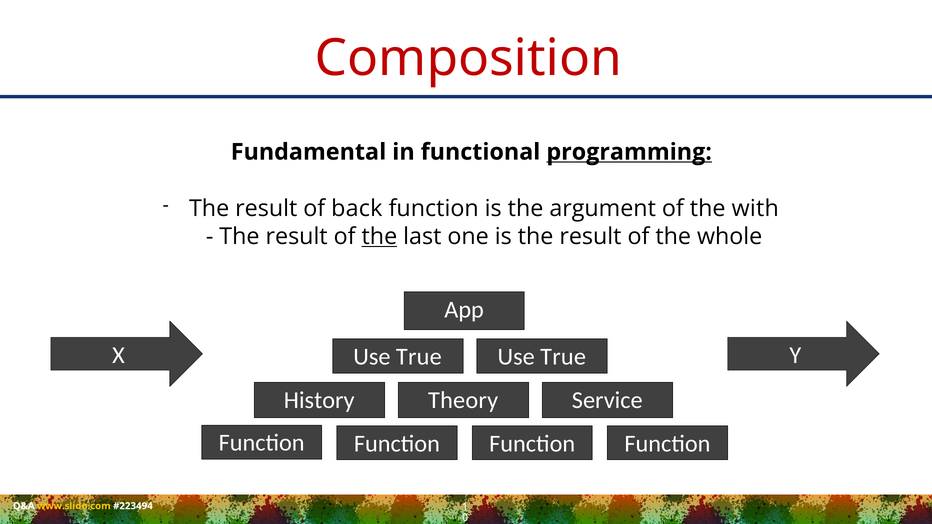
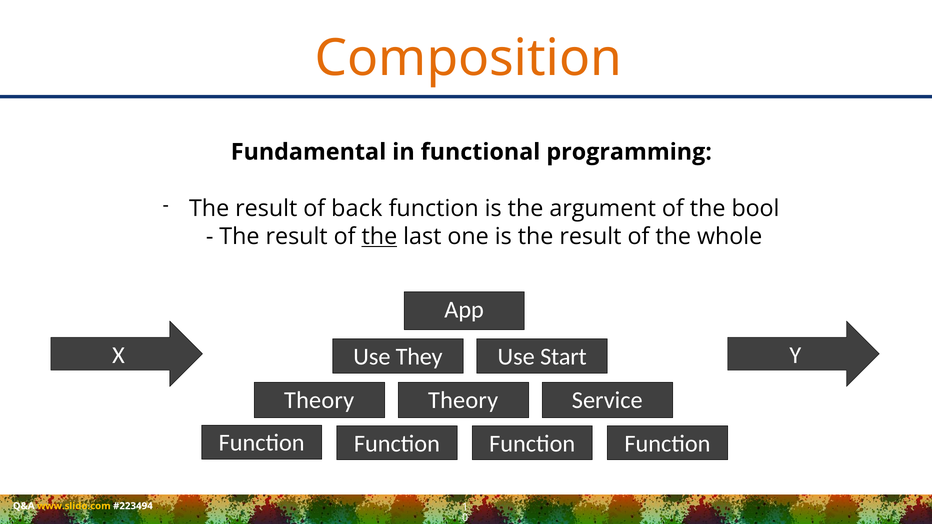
Composition colour: red -> orange (468, 58)
programming underline: present -> none (629, 152)
with: with -> bool (755, 209)
True: True -> They (419, 357)
True: True -> Start (563, 357)
History: History -> Theory (319, 401)
